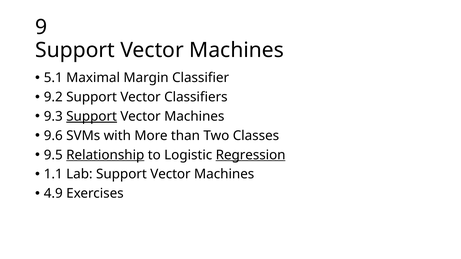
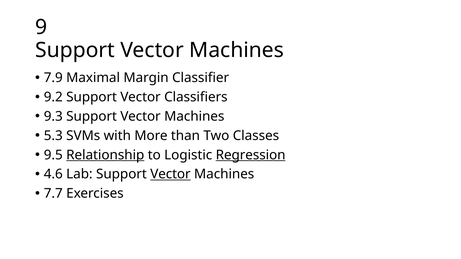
5.1: 5.1 -> 7.9 (53, 78)
Support underline: present -> none (92, 117)
9.6: 9.6 -> 5.3 (53, 136)
1.1: 1.1 -> 4.6 (53, 174)
Vector underline: none -> present (170, 174)
4.9: 4.9 -> 7.7 (53, 194)
